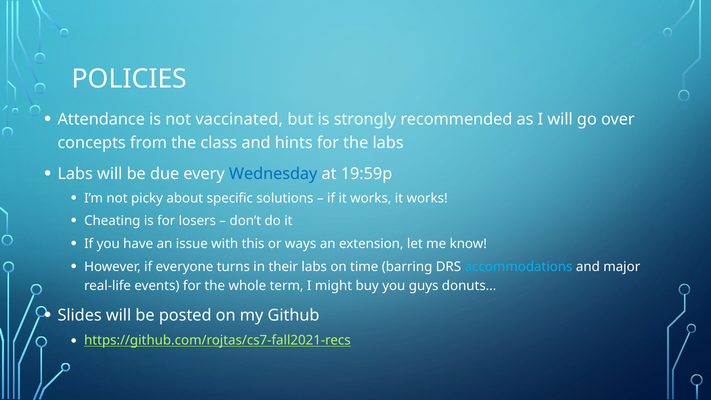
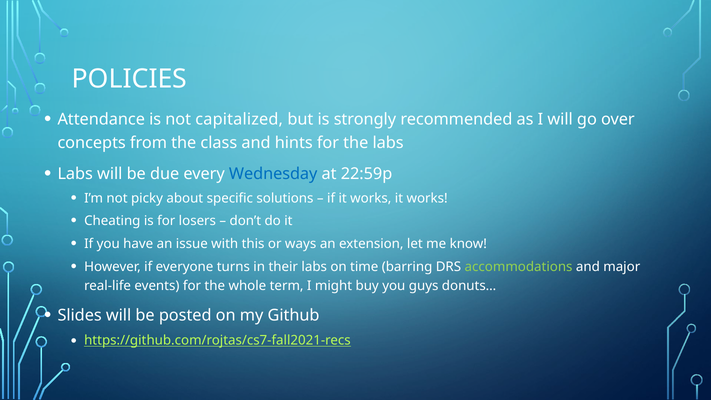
vaccinated: vaccinated -> capitalized (239, 119)
19:59p: 19:59p -> 22:59p (367, 174)
accommodations colour: light blue -> light green (519, 267)
